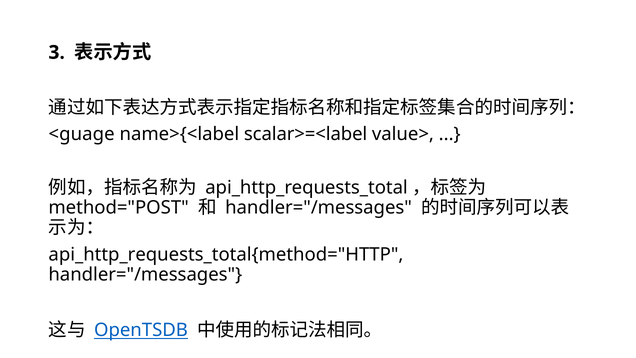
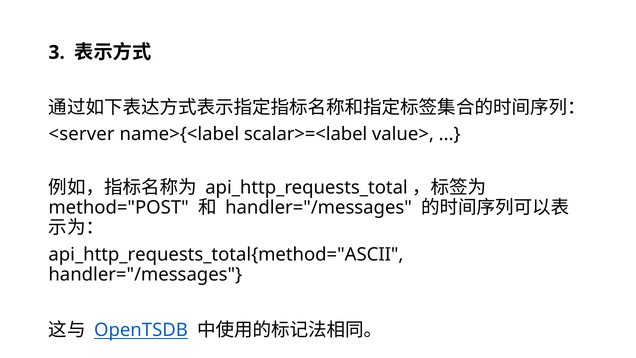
<guage: <guage -> <server (82, 134)
api_http_requests_total{method="HTTP: api_http_requests_total{method="HTTP -> api_http_requests_total{method="ASCII (226, 254)
